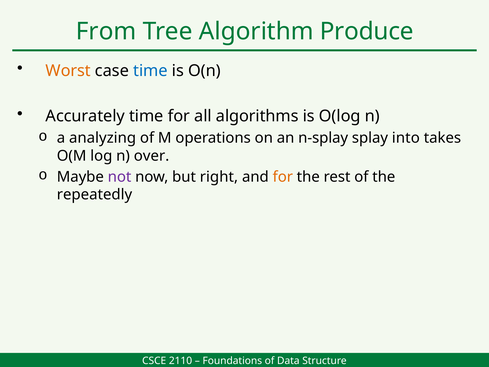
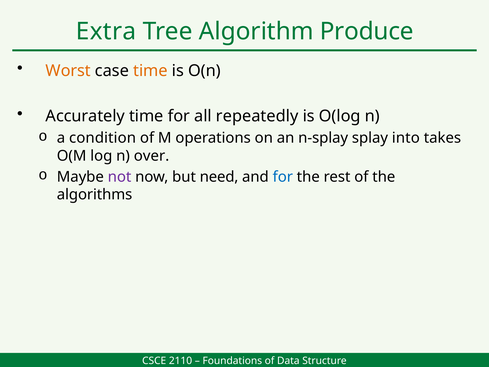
From: From -> Extra (106, 31)
time colour: blue -> orange (150, 71)
algorithms: algorithms -> repeatedly (257, 116)
analyzing: analyzing -> condition (103, 138)
right: right -> need (219, 177)
for colour: orange -> blue (283, 177)
repeatedly: repeatedly -> algorithms (95, 195)
